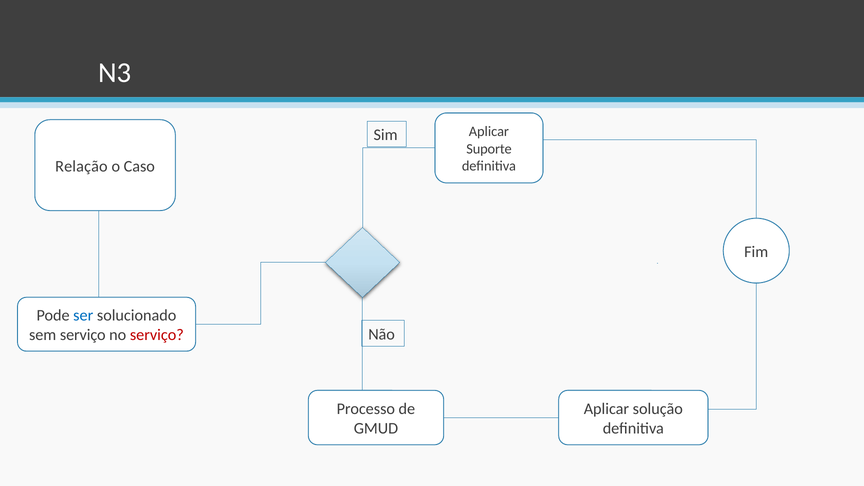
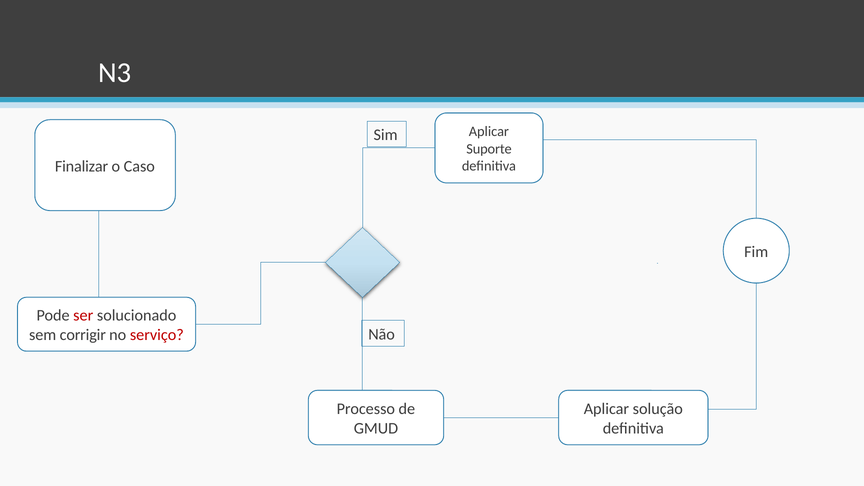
Relação: Relação -> Finalizar (82, 166)
ser colour: blue -> red (83, 316)
sem serviço: serviço -> corrigir (83, 335)
